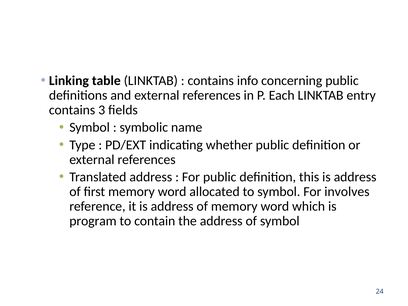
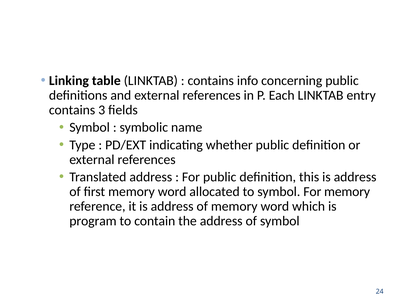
For involves: involves -> memory (347, 192)
